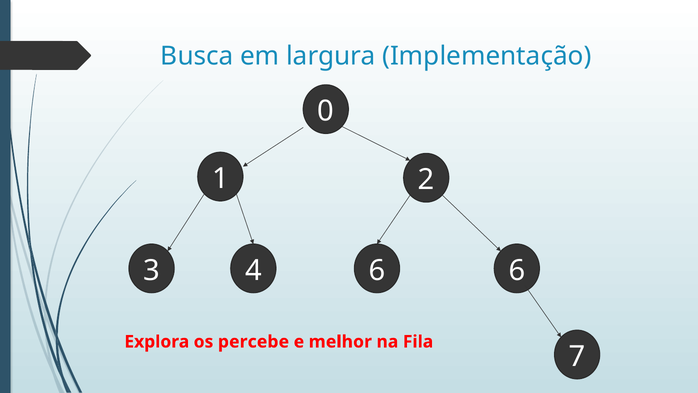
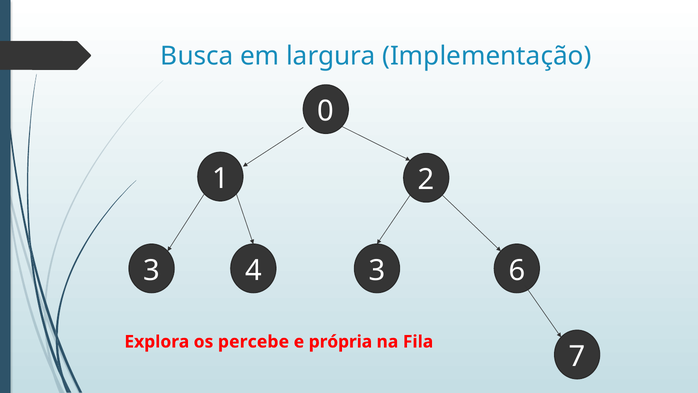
3 6: 6 -> 3 (377, 270)
melhor: melhor -> própria (340, 341)
